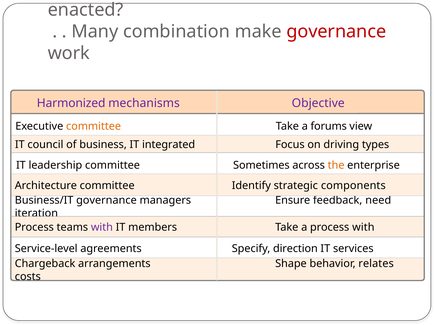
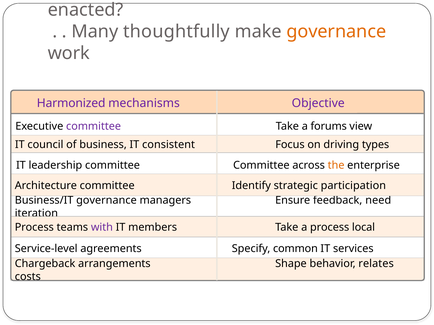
combination: combination -> thoughtfully (176, 32)
governance colour: red -> orange (336, 32)
committee colour: orange -> purple (94, 126)
integrated: integrated -> consistent (169, 145)
committee Sometimes: Sometimes -> Committee (261, 165)
components: components -> participation (353, 186)
process with: with -> local (363, 228)
direction: direction -> common (295, 249)
